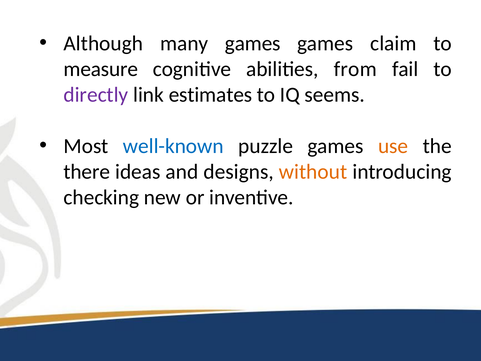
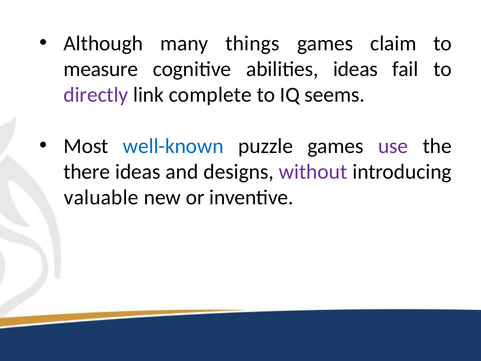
many games: games -> things (253, 43)
abilities from: from -> ideas (356, 69)
estimates: estimates -> complete (210, 95)
use colour: orange -> purple (393, 146)
without colour: orange -> purple (313, 172)
checking: checking -> valuable (101, 197)
